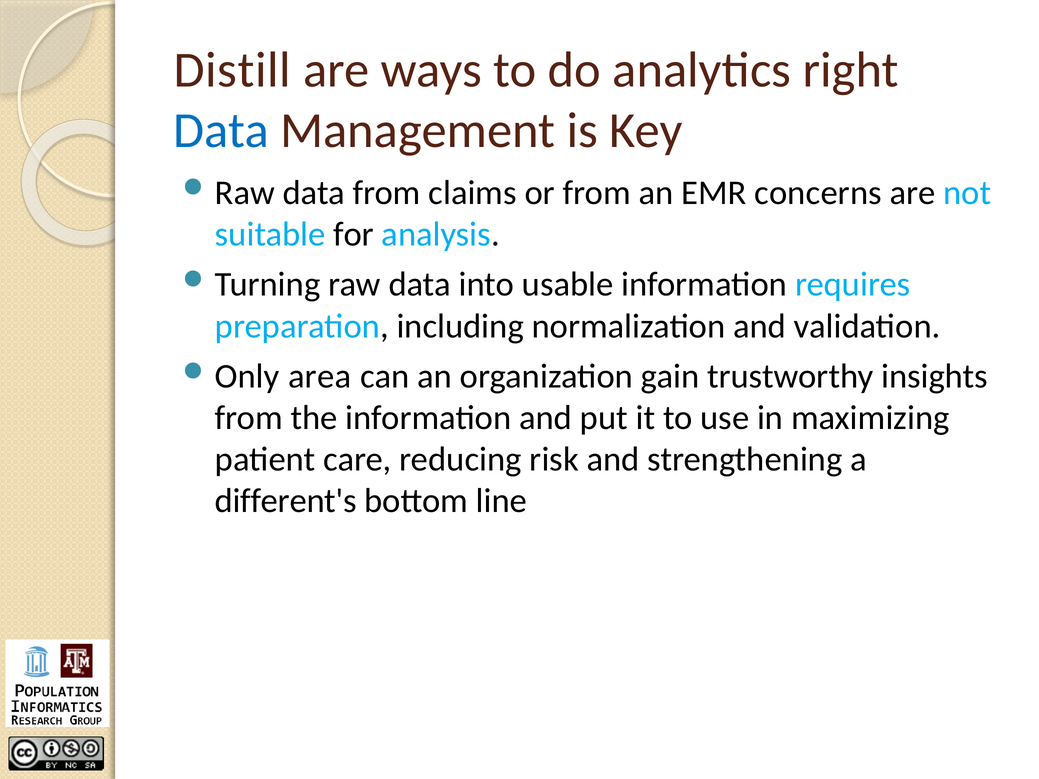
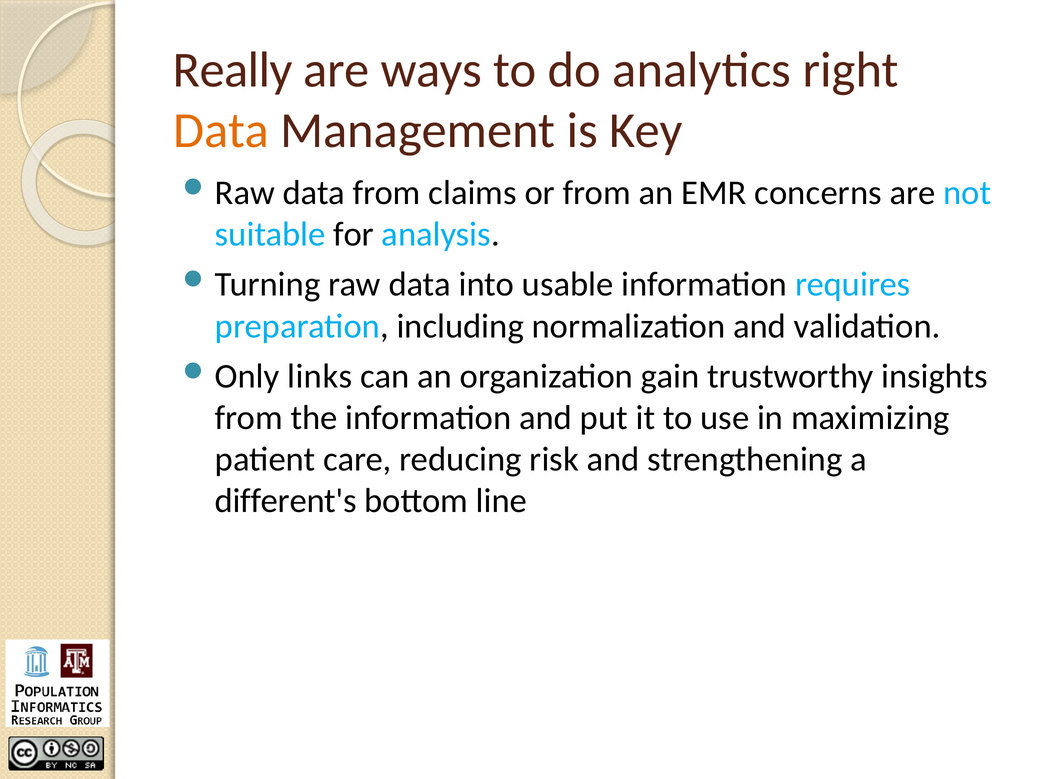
Distill: Distill -> Really (233, 70)
Data colour: blue -> orange (221, 131)
area: area -> links (320, 376)
